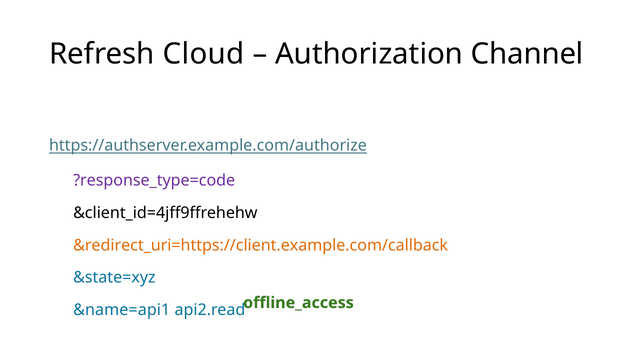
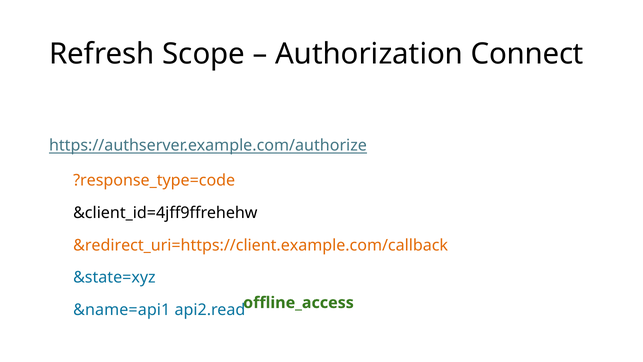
Cloud: Cloud -> Scope (204, 54)
Channel: Channel -> Connect (527, 54)
?response_type=code colour: purple -> orange (154, 180)
